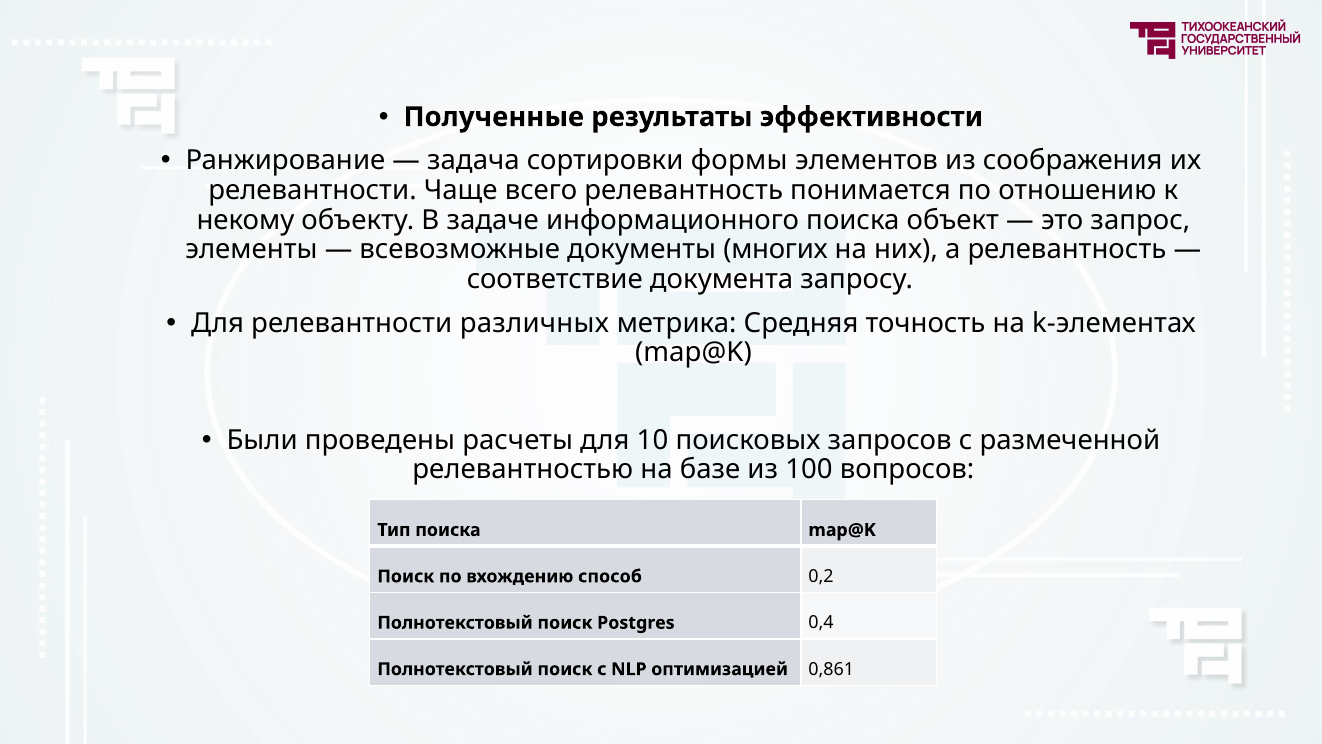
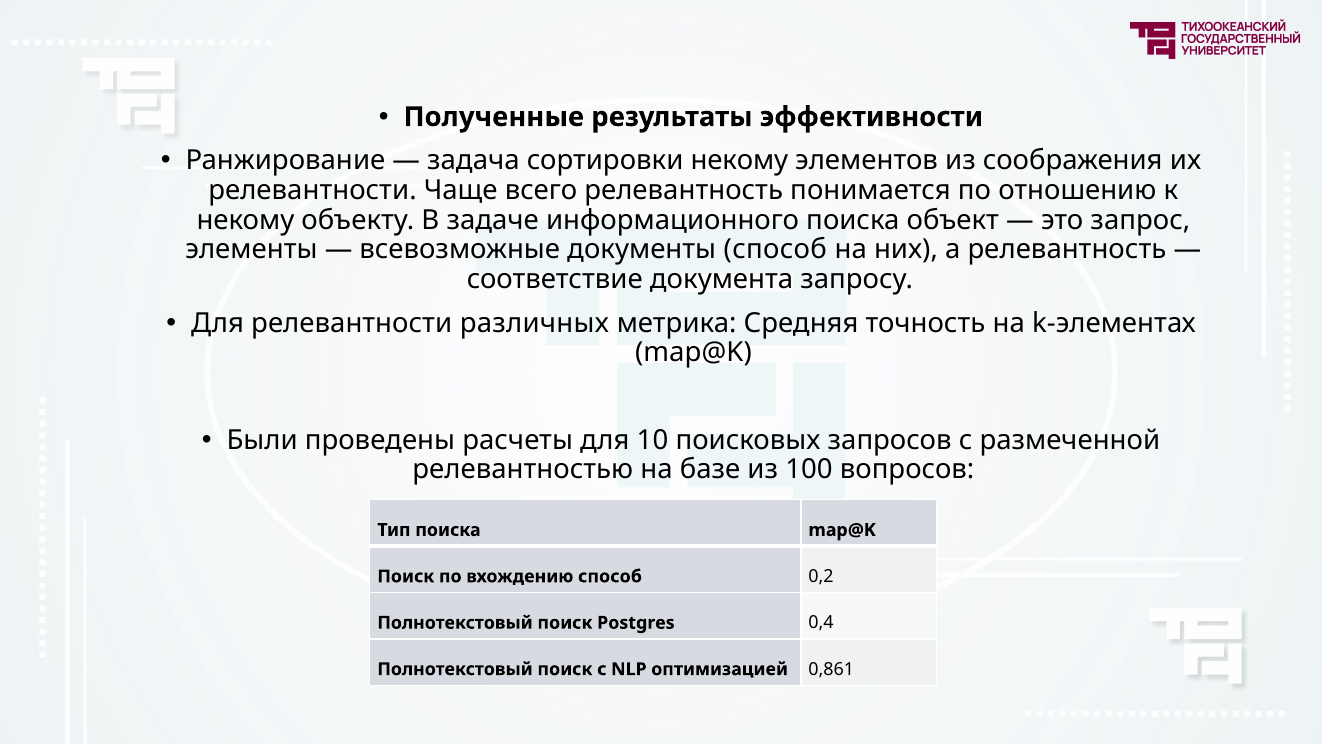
сортировки формы: формы -> некому (739, 160)
документы многих: многих -> способ (775, 250)
